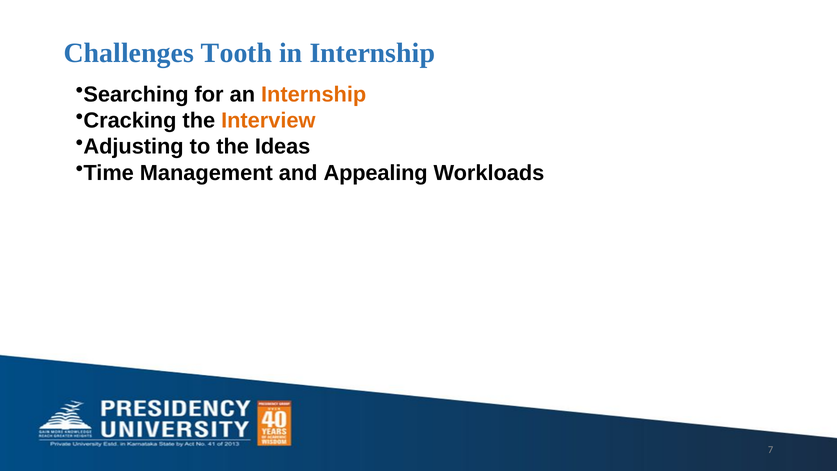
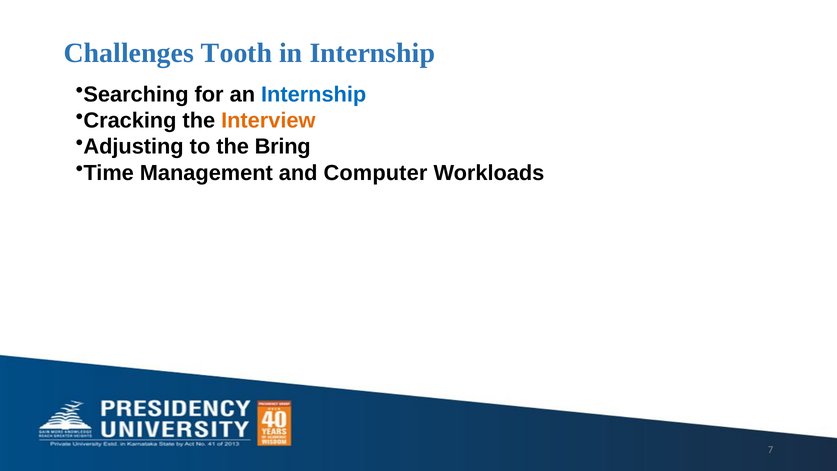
Internship colour: orange -> blue (314, 94)
Ideas: Ideas -> Bring (283, 147)
Appealing: Appealing -> Computer (375, 173)
